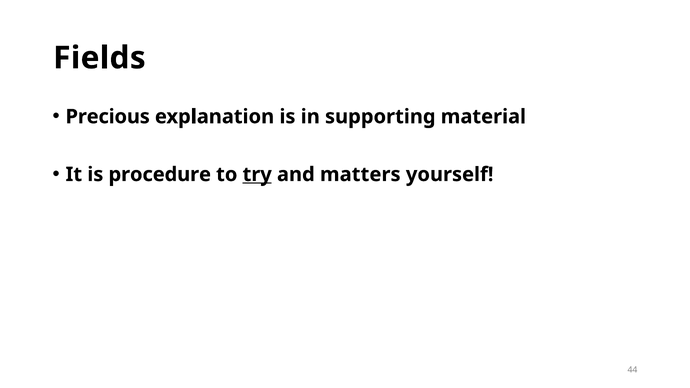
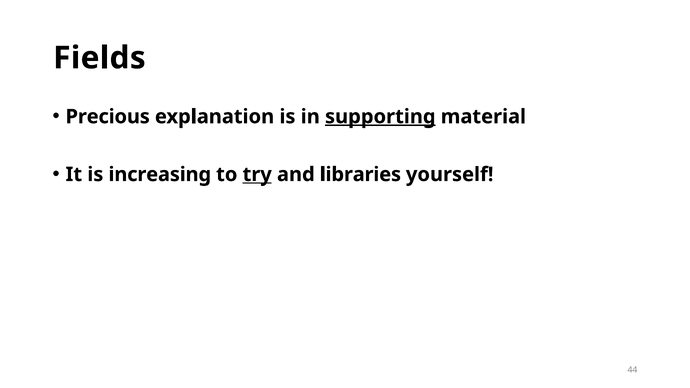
supporting underline: none -> present (380, 117)
procedure: procedure -> increasing (160, 175)
matters: matters -> libraries (360, 175)
